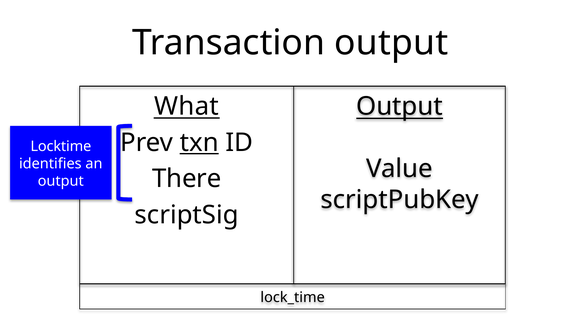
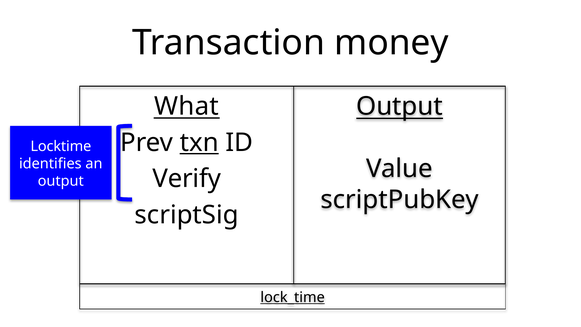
Transaction output: output -> money (391, 43)
There: There -> Verify (187, 179)
lock_time underline: none -> present (293, 297)
